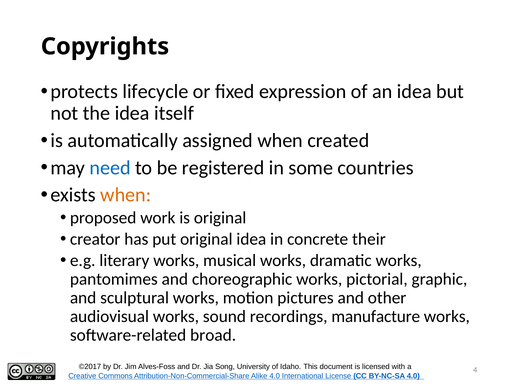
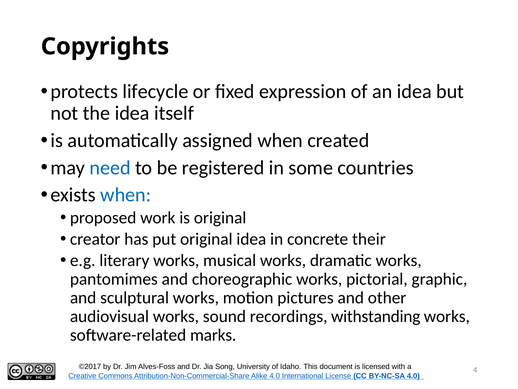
when colour: orange -> blue (126, 195)
manufacture: manufacture -> withstanding (376, 316)
broad: broad -> marks (213, 335)
